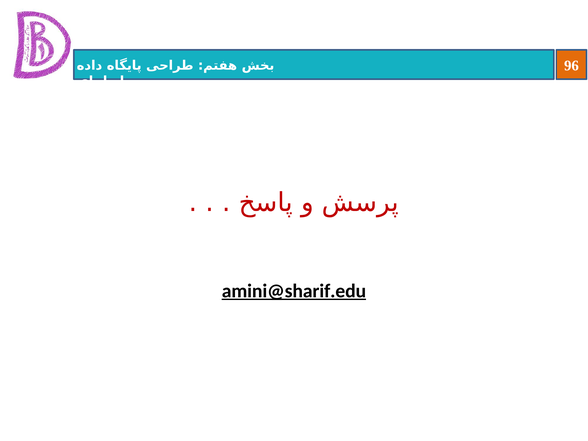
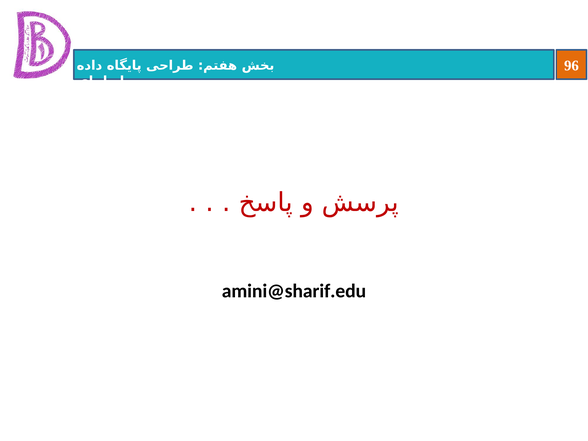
amini@sharif.edu underline: present -> none (294, 291)
